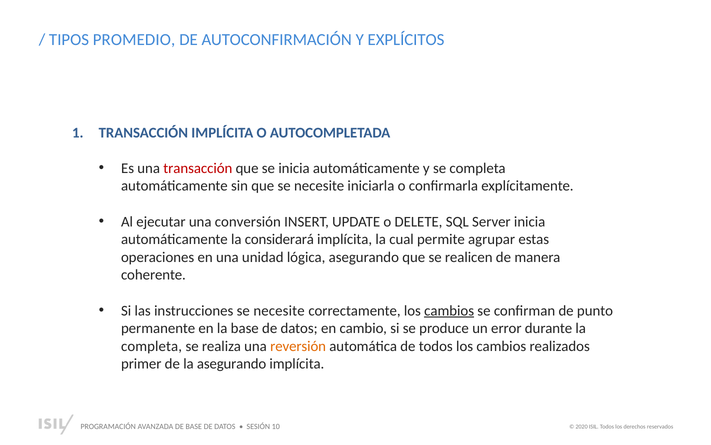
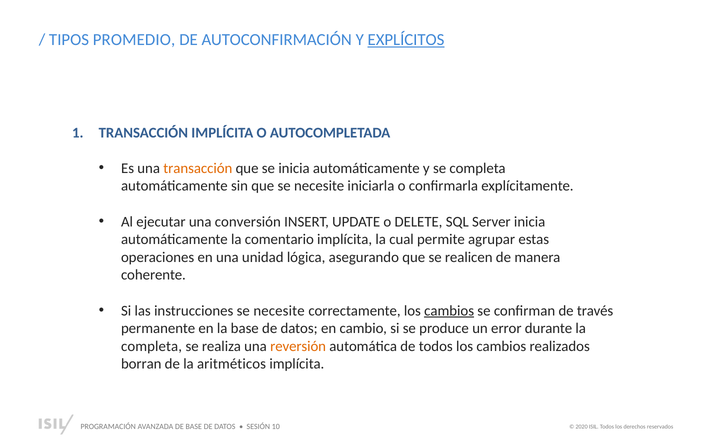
EXPLÍCITOS underline: none -> present (406, 40)
transacción colour: red -> orange (198, 168)
considerará: considerará -> comentario (279, 239)
punto: punto -> través (595, 310)
primer: primer -> borran (141, 364)
la asegurando: asegurando -> aritméticos (231, 364)
